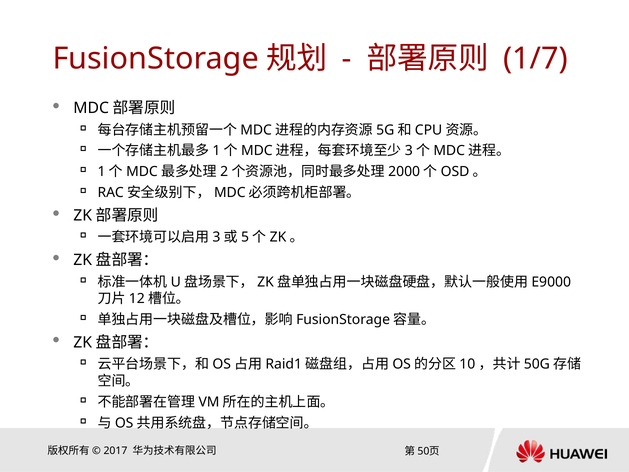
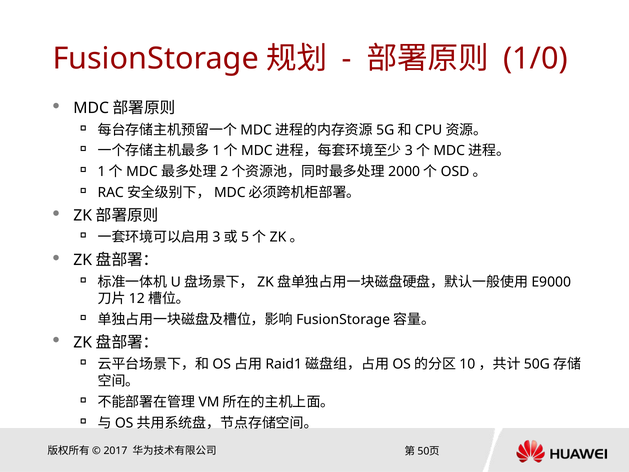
1/7: 1/7 -> 1/0 (536, 59)
